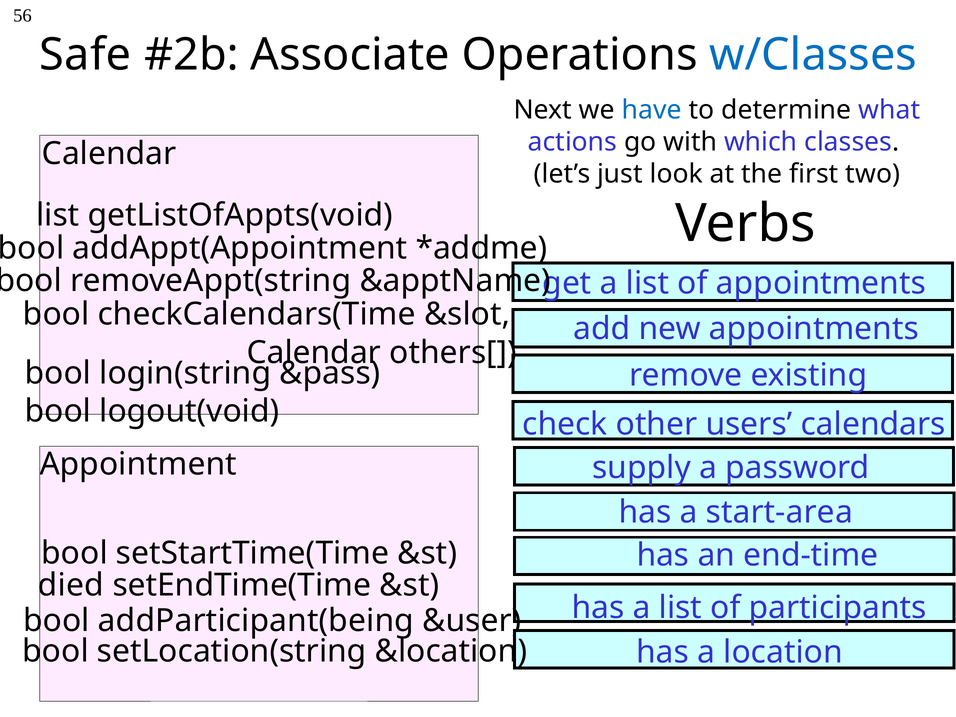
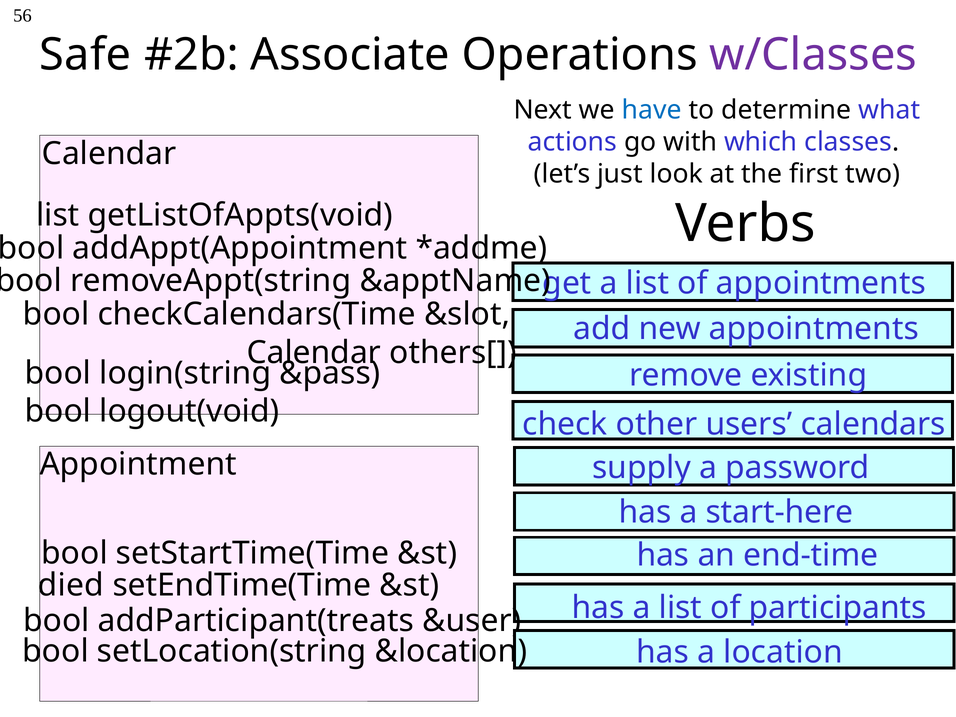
w/Classes colour: blue -> purple (813, 55)
start-area: start-area -> start-here (779, 512)
addParticipant(being: addParticipant(being -> addParticipant(treats (256, 621)
